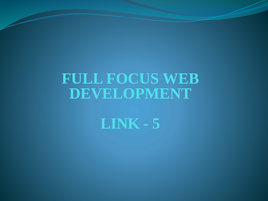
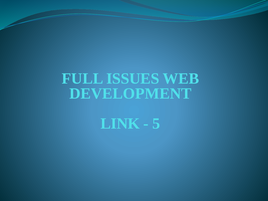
FOCUS: FOCUS -> ISSUES (133, 78)
